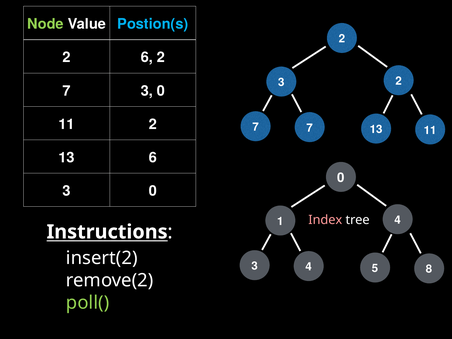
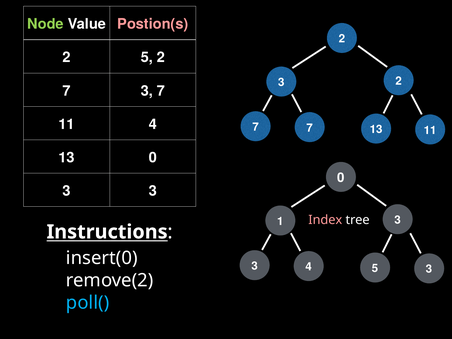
Postion(s colour: light blue -> pink (153, 24)
2 6: 6 -> 5 (147, 58)
7 3 0: 0 -> 7 (161, 91)
11 2: 2 -> 4 (153, 124)
13 6: 6 -> 0 (153, 158)
0: 0 -> 3 (153, 191)
1 4: 4 -> 3 (398, 220)
insert(2: insert(2 -> insert(0 (102, 258)
8: 8 -> 3 (429, 269)
poll( colour: light green -> light blue (88, 303)
